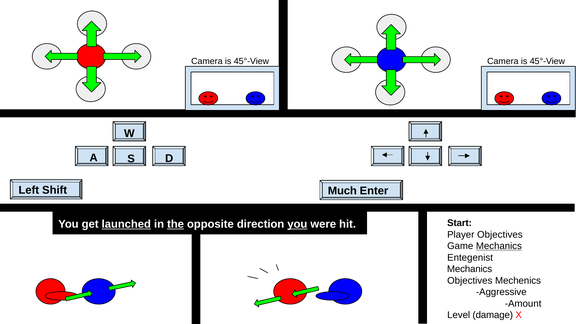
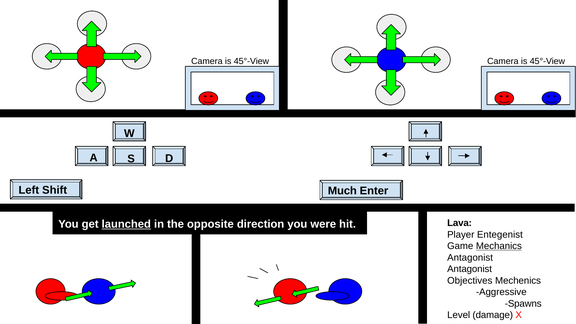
Start: Start -> Lava (460, 223)
the underline: present -> none (176, 224)
you underline: present -> none (297, 224)
Player Objectives: Objectives -> Entegenist (500, 235)
Entegenist: Entegenist -> Antagonist (470, 258)
Mechanics: Mechanics -> Antagonist (470, 269)
Amount: Amount -> Spawns (523, 304)
